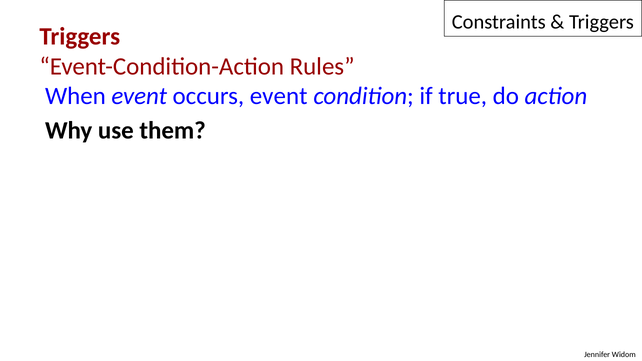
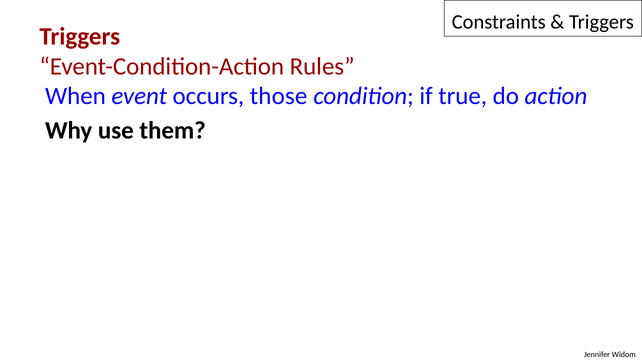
occurs event: event -> those (279, 96)
